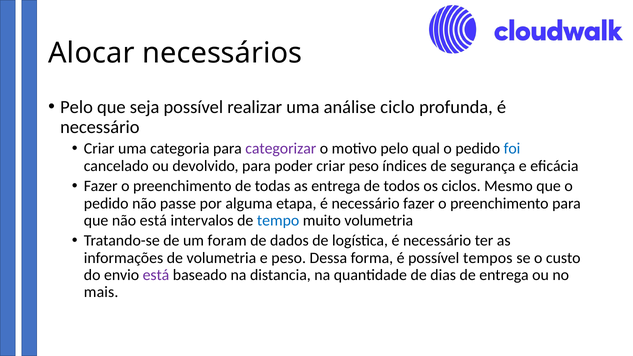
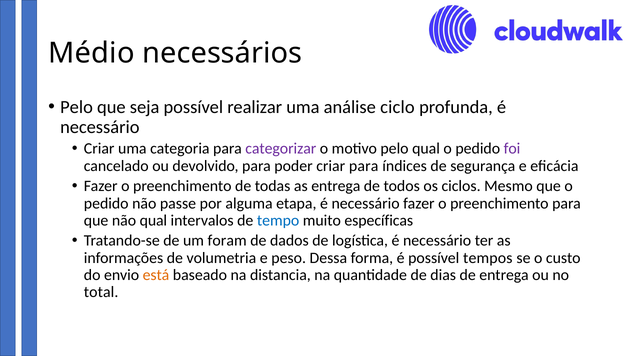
Alocar: Alocar -> Médio (91, 53)
foi colour: blue -> purple (512, 149)
criar peso: peso -> para (364, 166)
não está: está -> qual (153, 220)
muito volumetria: volumetria -> específicas (379, 220)
está colour: purple -> orange (156, 275)
mais: mais -> total (101, 292)
